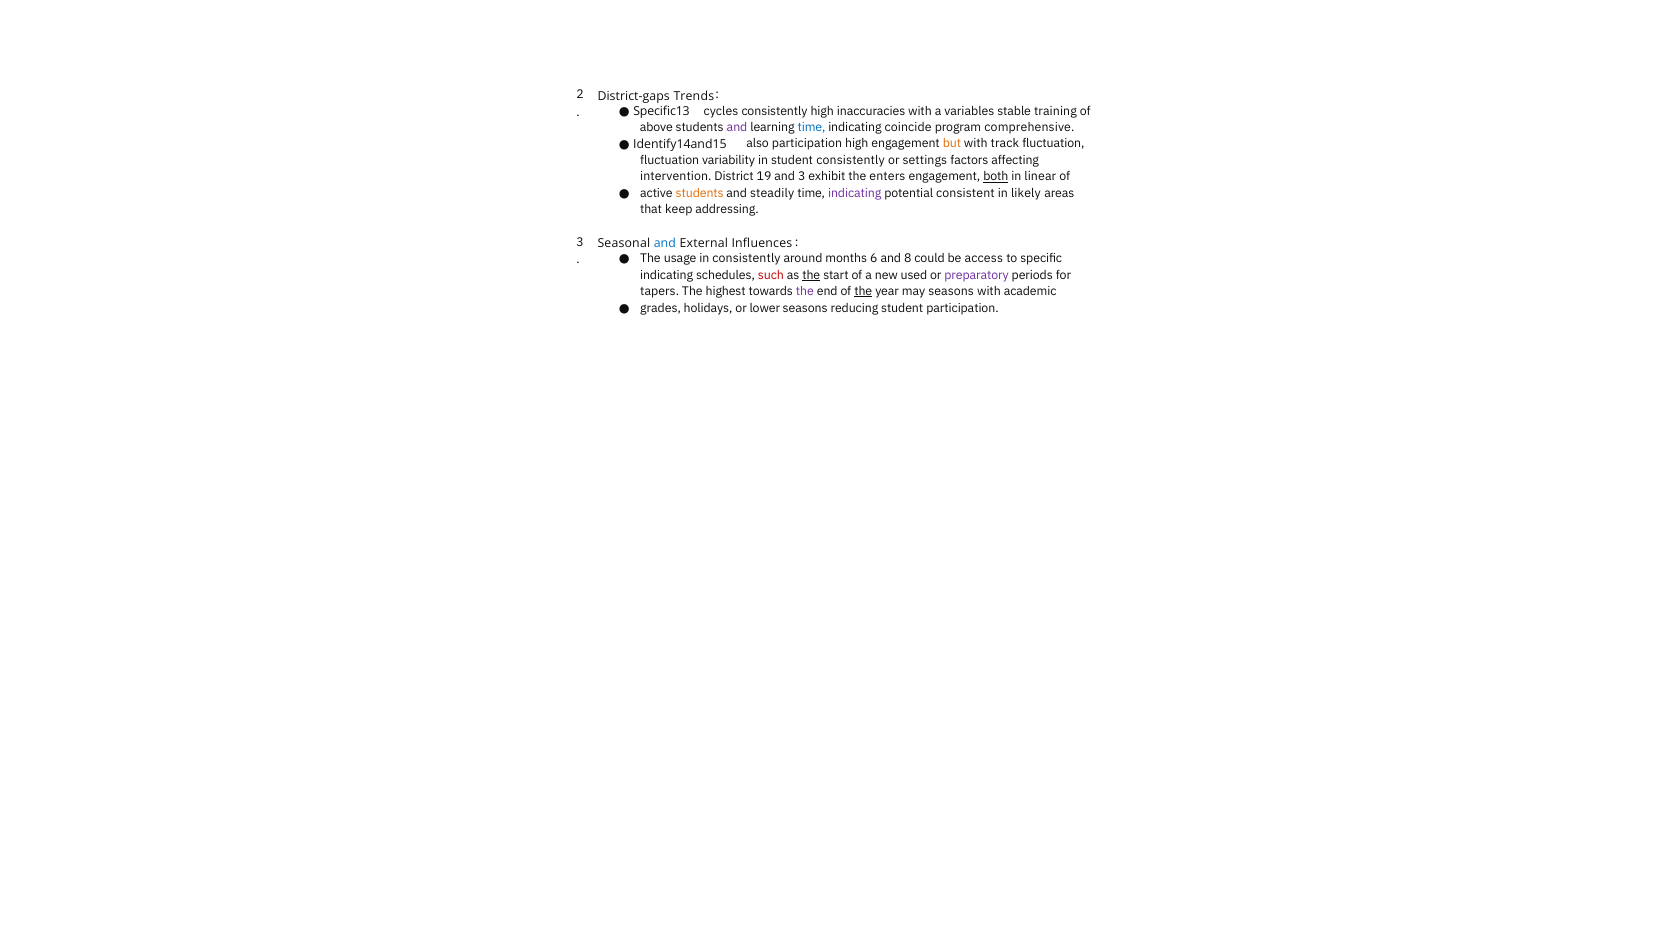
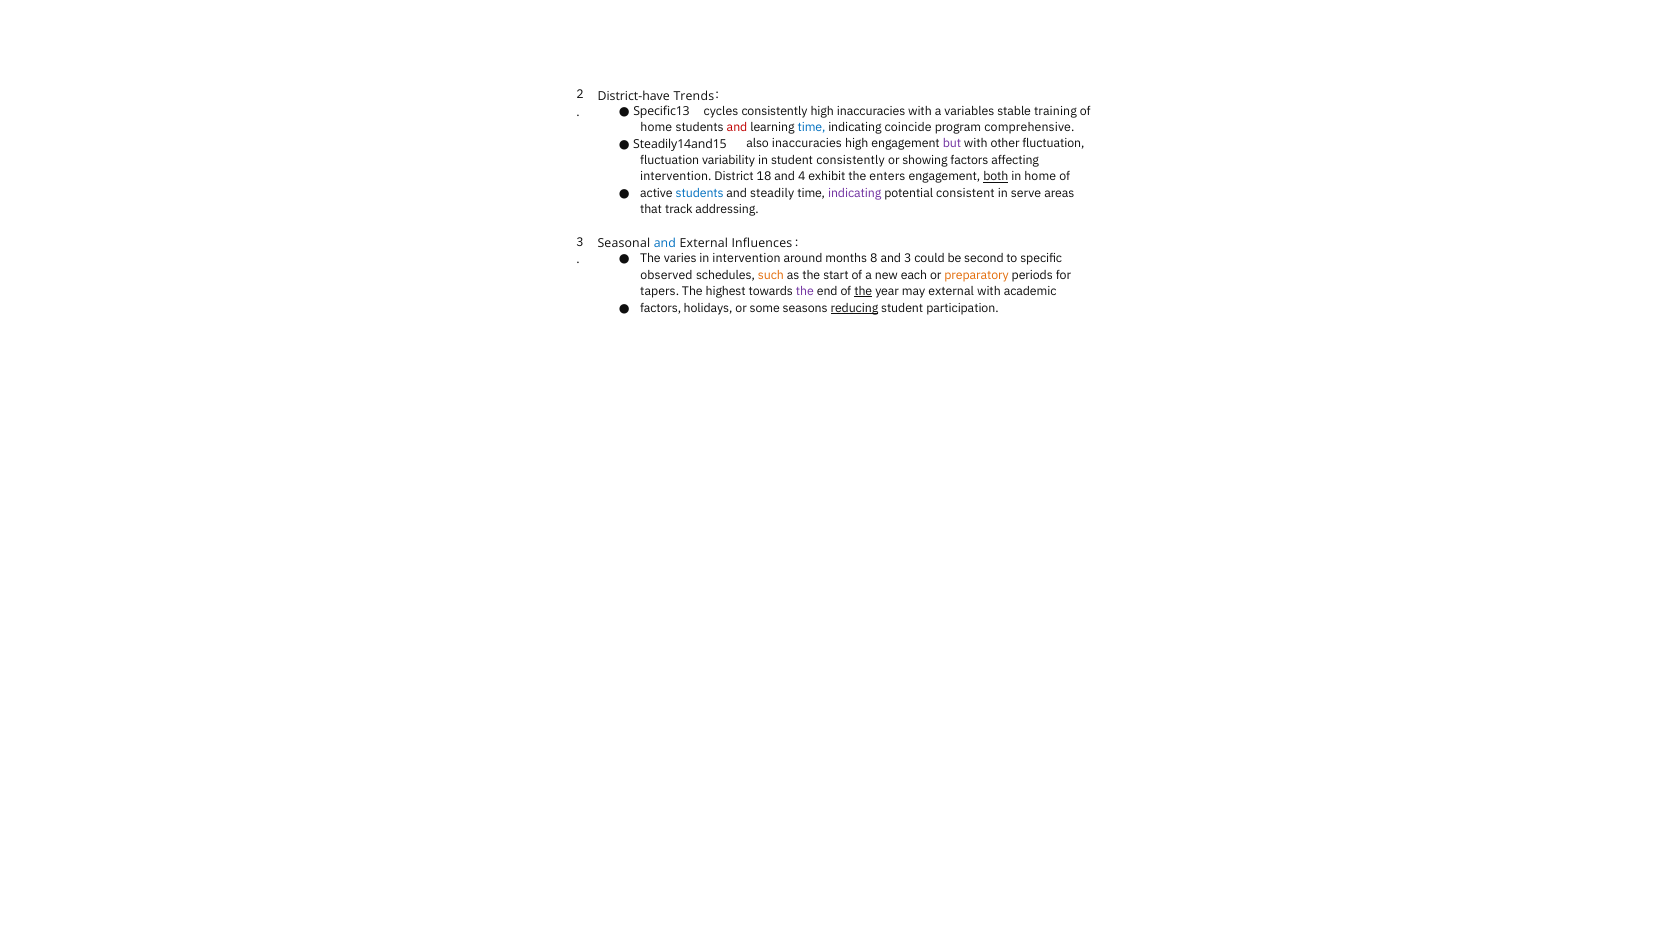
District-gaps: District-gaps -> District-have (634, 96)
above: above -> home (656, 127)
and colour: purple -> red (737, 127)
also participation: participation -> inaccuracies (807, 144)
but colour: orange -> purple (952, 144)
track: track -> other (1005, 144)
Identify14and15: Identify14and15 -> Steadily14and15 (680, 145)
settings: settings -> showing (925, 160)
19: 19 -> 18 (764, 177)
and 3: 3 -> 4 (802, 177)
in linear: linear -> home (1040, 177)
students colour: orange -> blue (700, 193)
likely: likely -> serve (1026, 193)
keep: keep -> track (679, 209)
usage: usage -> varies (680, 259)
in consistently: consistently -> intervention (746, 259)
6: 6 -> 8 (874, 259)
and 8: 8 -> 3 (908, 259)
access: access -> second (984, 259)
indicating: indicating -> observed (666, 275)
such colour: red -> orange (771, 275)
the underline: present -> none (811, 275)
used: used -> each (914, 275)
preparatory colour: purple -> orange (977, 275)
may seasons: seasons -> external (951, 291)
grades: grades -> factors (661, 308)
lower: lower -> some (765, 308)
reducing underline: none -> present (854, 308)
